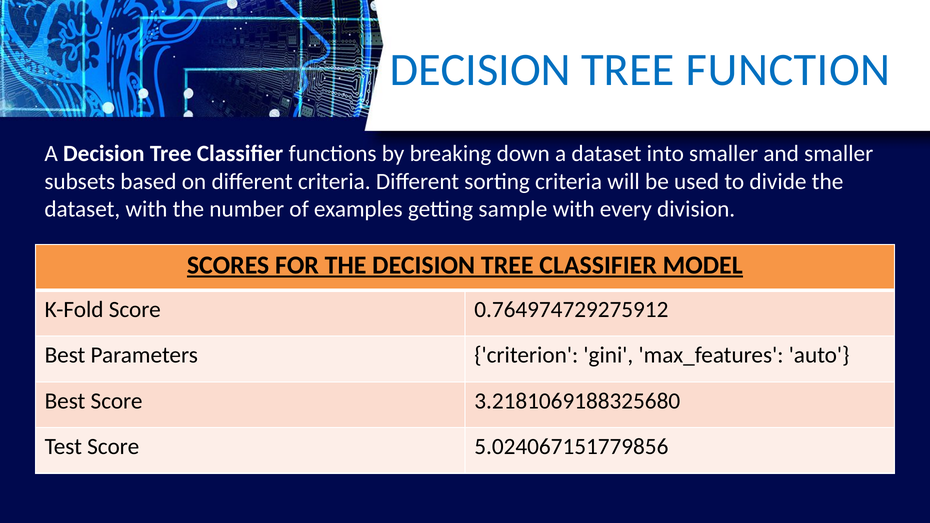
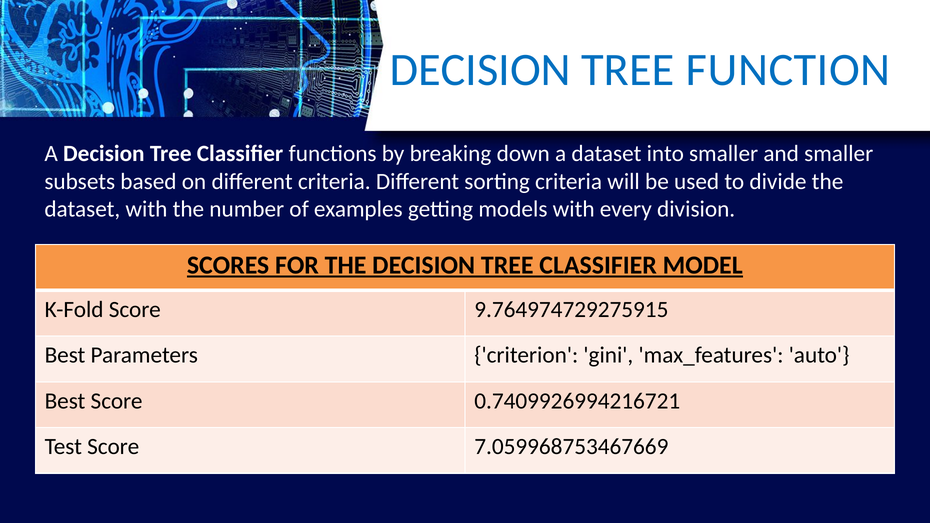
sample: sample -> models (513, 209)
0.764974729275912: 0.764974729275912 -> 9.764974729275915 (571, 310)
3.2181069188325680: 3.2181069188325680 -> 0.7409926994216721 (577, 401)
5.024067151779856: 5.024067151779856 -> 7.059968753467669 (571, 447)
